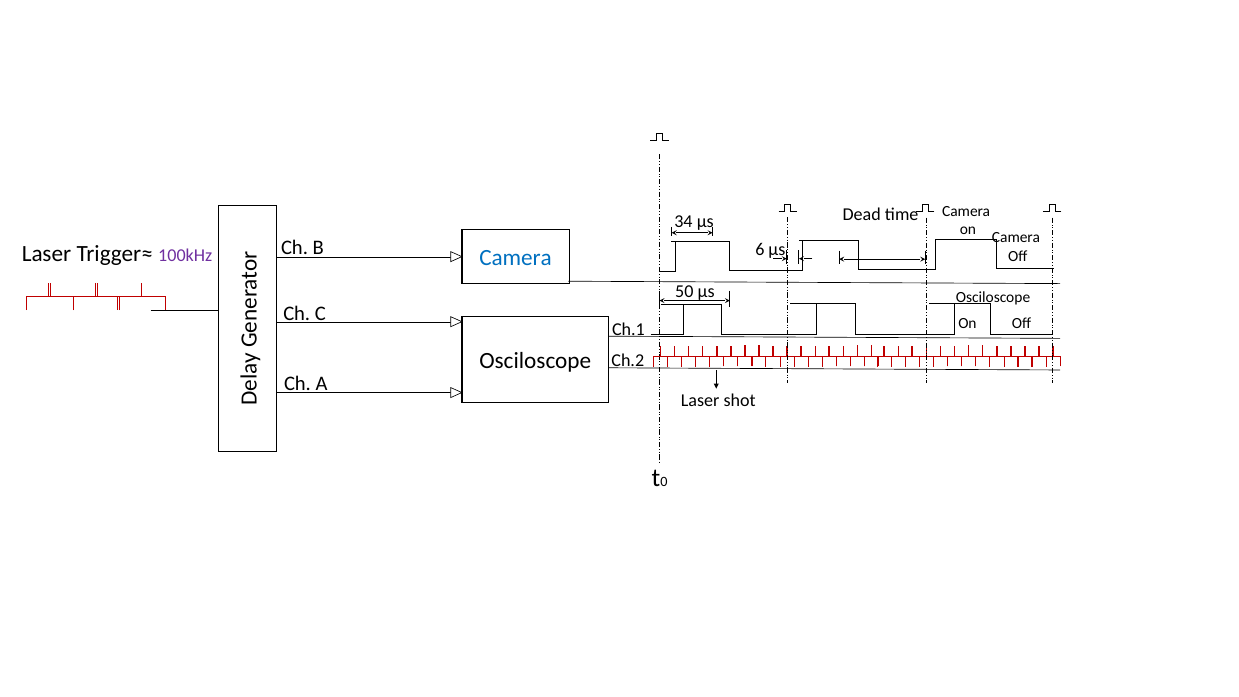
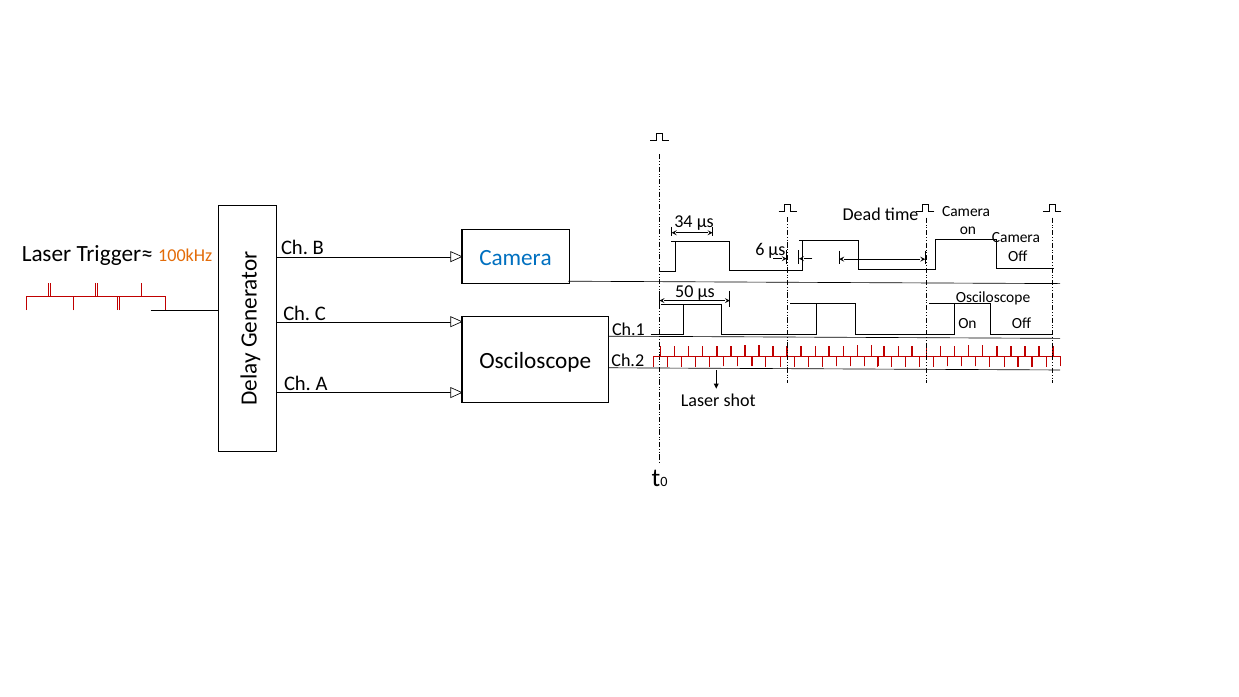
100kHz colour: purple -> orange (185, 255)
